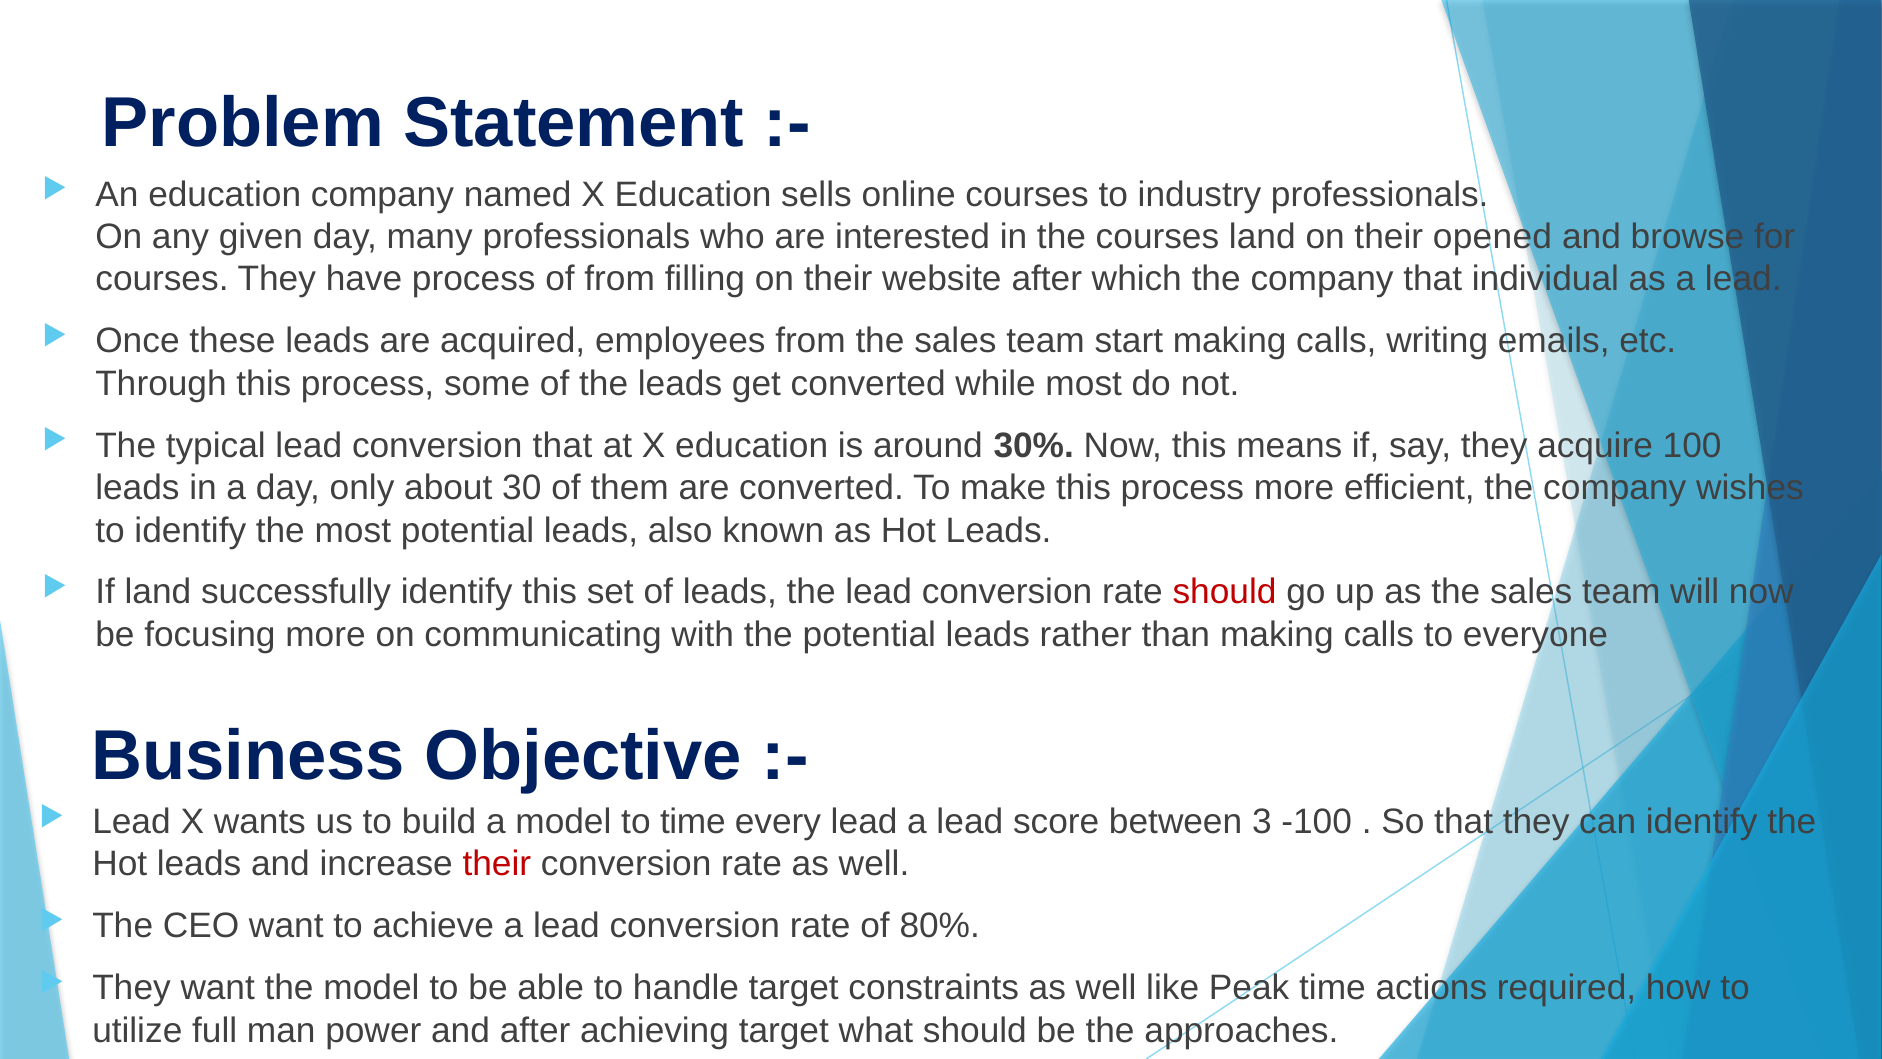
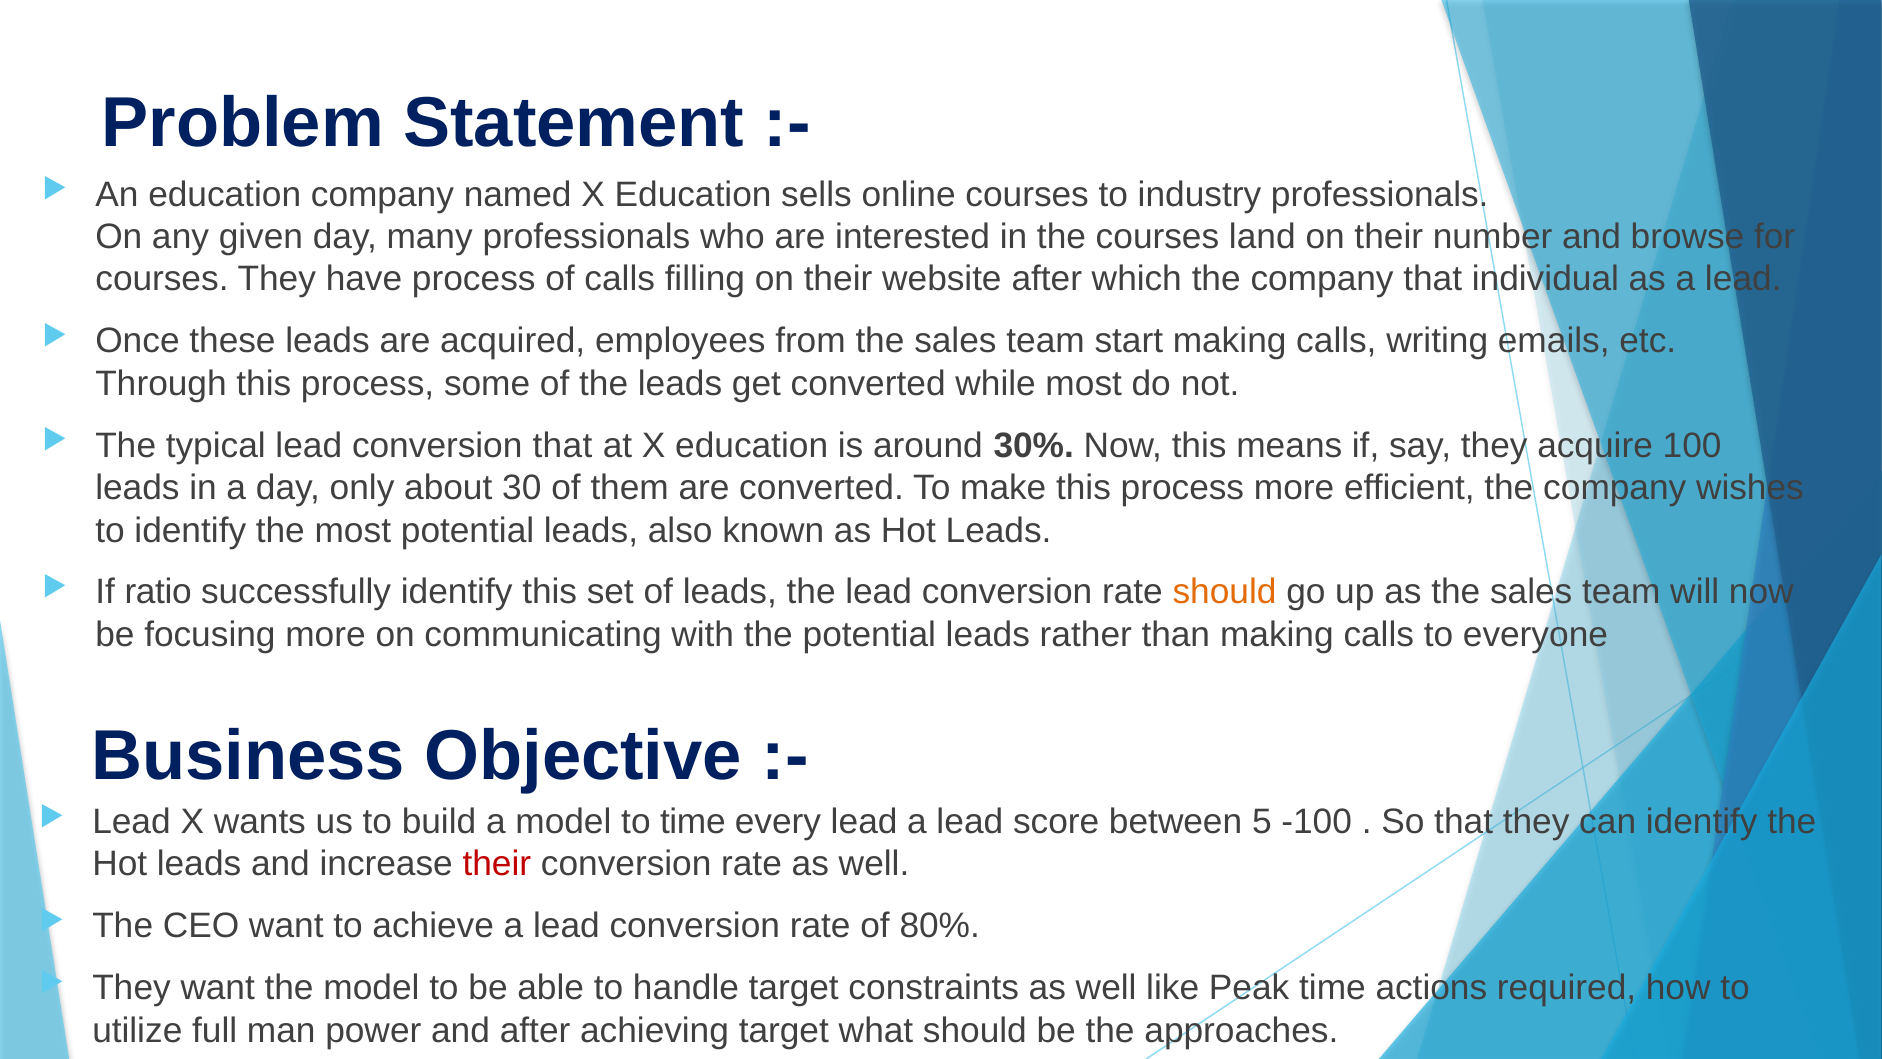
opened: opened -> number (1493, 237)
of from: from -> calls (620, 279)
If land: land -> ratio (158, 592)
should colour: red -> orange (1225, 592)
3: 3 -> 5 (1262, 822)
